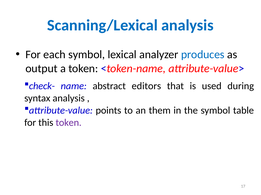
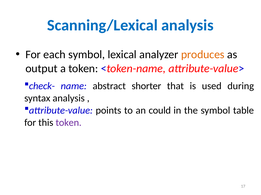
produces colour: blue -> orange (203, 55)
editors: editors -> shorter (146, 86)
them: them -> could (160, 111)
